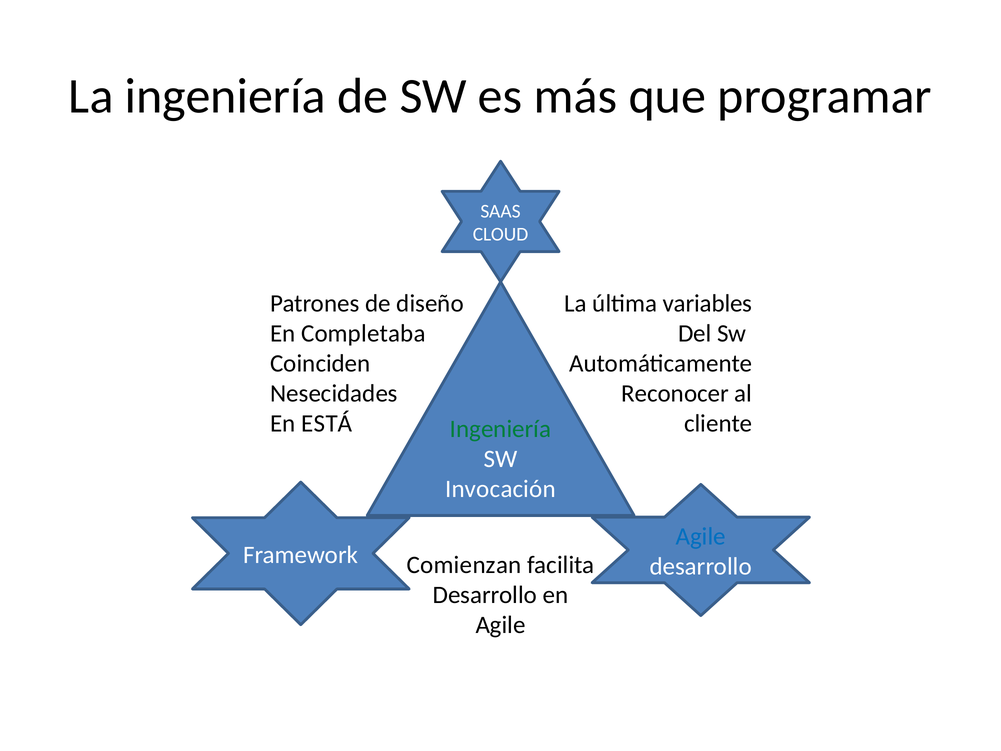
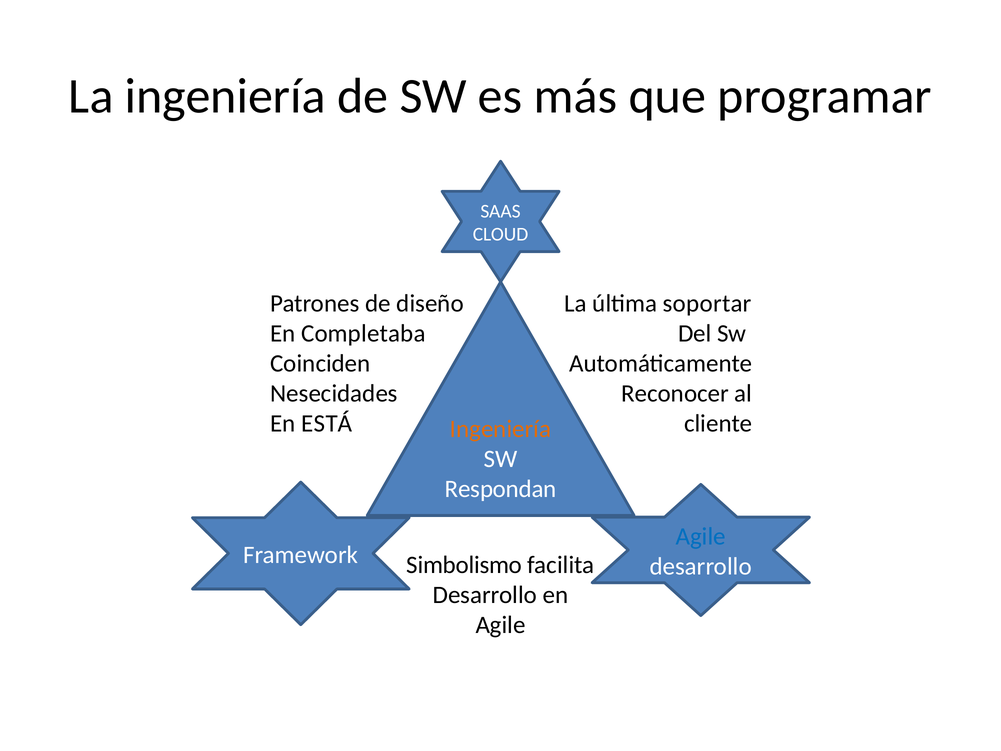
variables: variables -> soportar (707, 303)
Ingeniería colour: green -> orange (501, 429)
Invocación: Invocación -> Respondan (501, 489)
Comienzan: Comienzan -> Simbolismo (464, 565)
